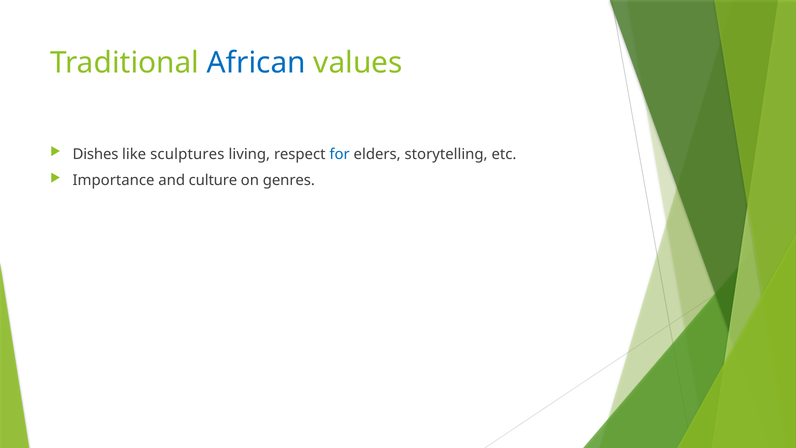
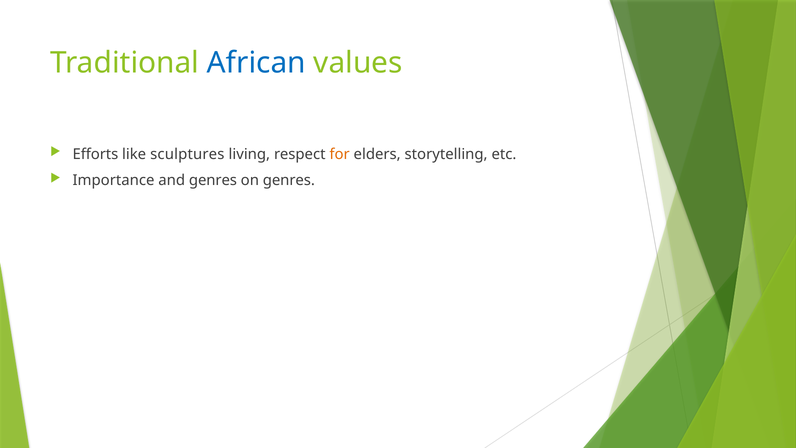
Dishes: Dishes -> Efforts (95, 154)
for colour: blue -> orange (340, 154)
and culture: culture -> genres (213, 180)
